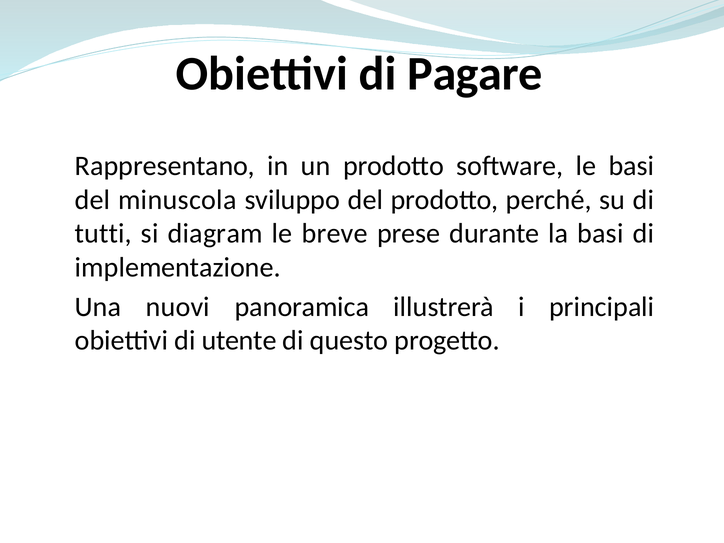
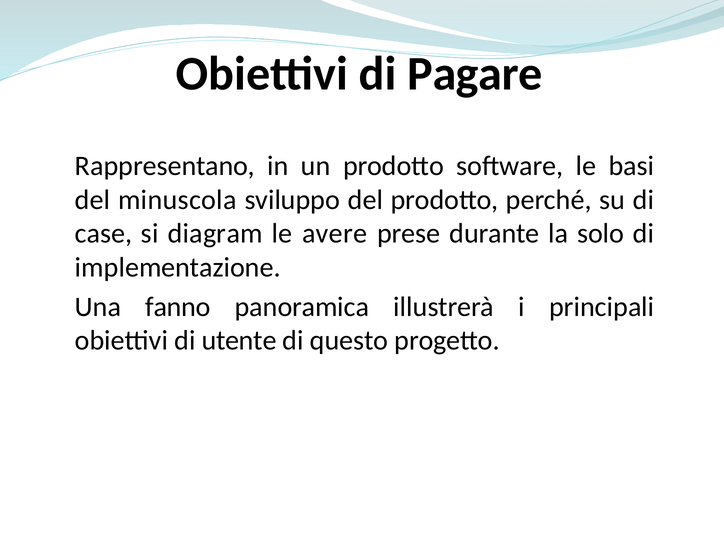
tutti: tutti -> case (103, 234)
breve: breve -> avere (335, 234)
la basi: basi -> solo (601, 234)
nuovi: nuovi -> fanno (178, 307)
